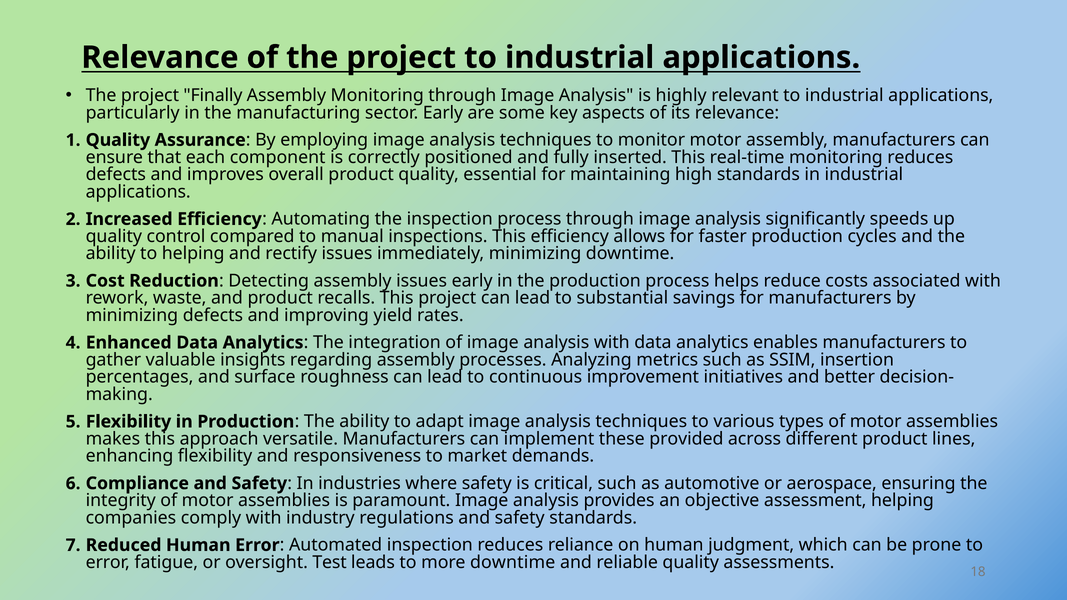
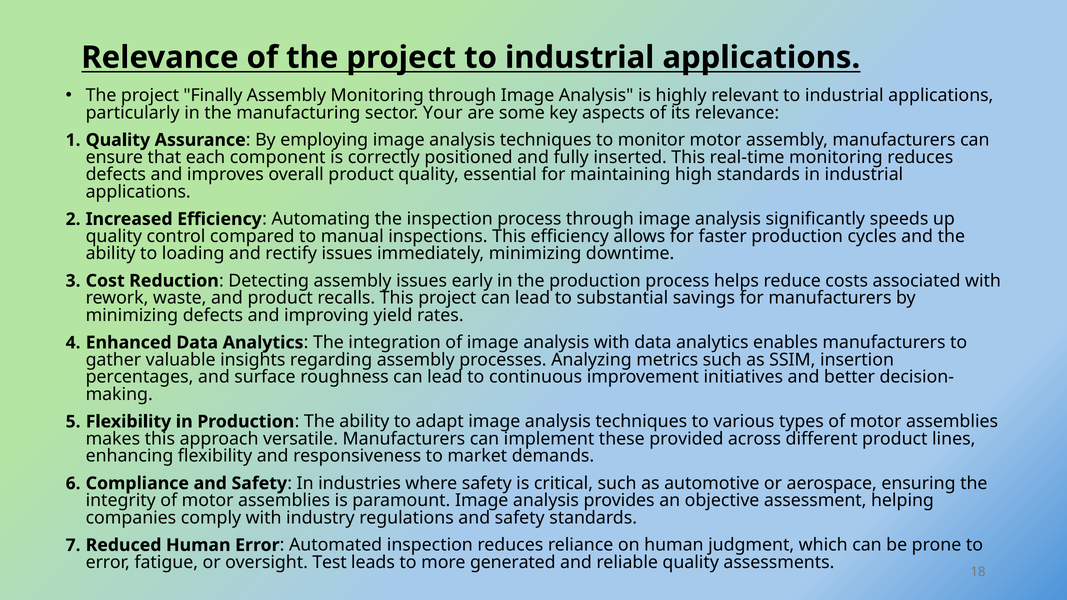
sector Early: Early -> Your (443, 113)
to helping: helping -> loading (193, 254)
more downtime: downtime -> generated (513, 563)
